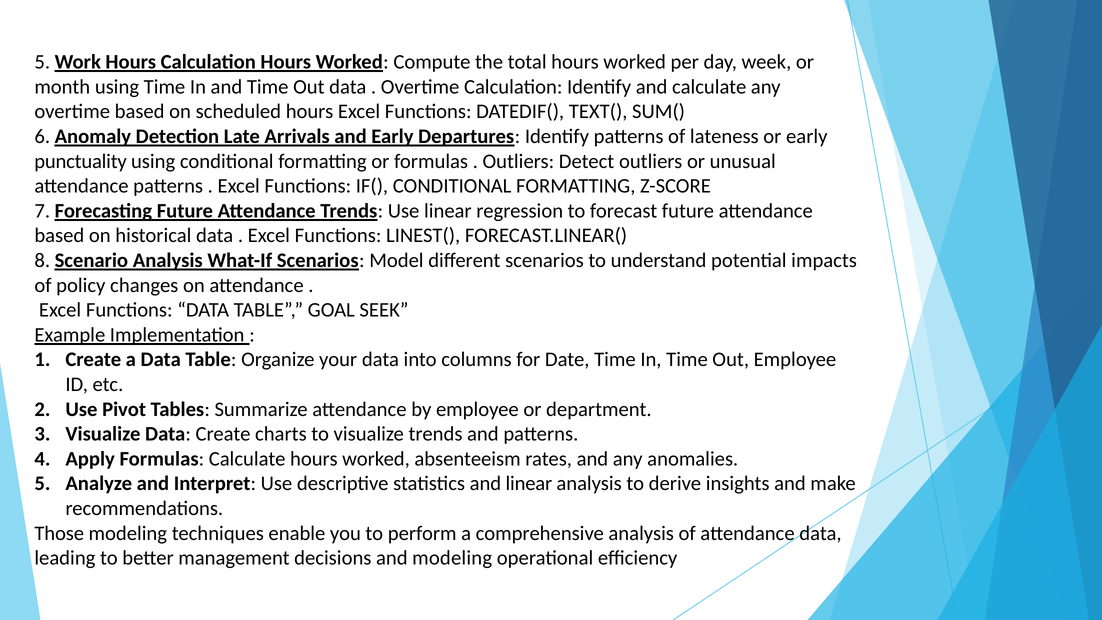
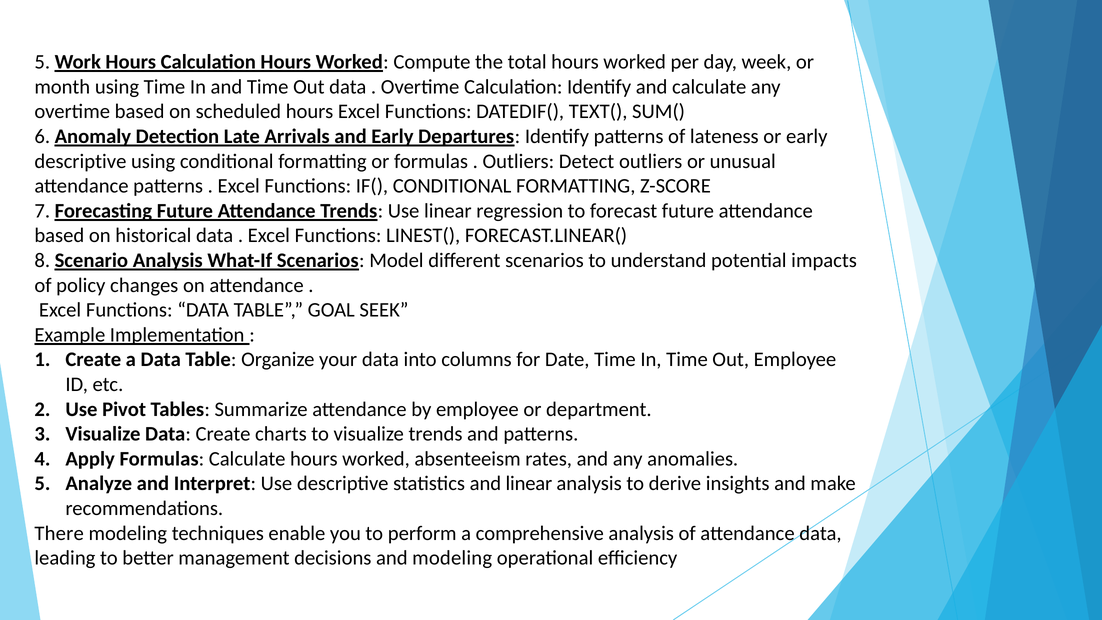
punctuality: punctuality -> descriptive (80, 161)
Those: Those -> There (59, 533)
